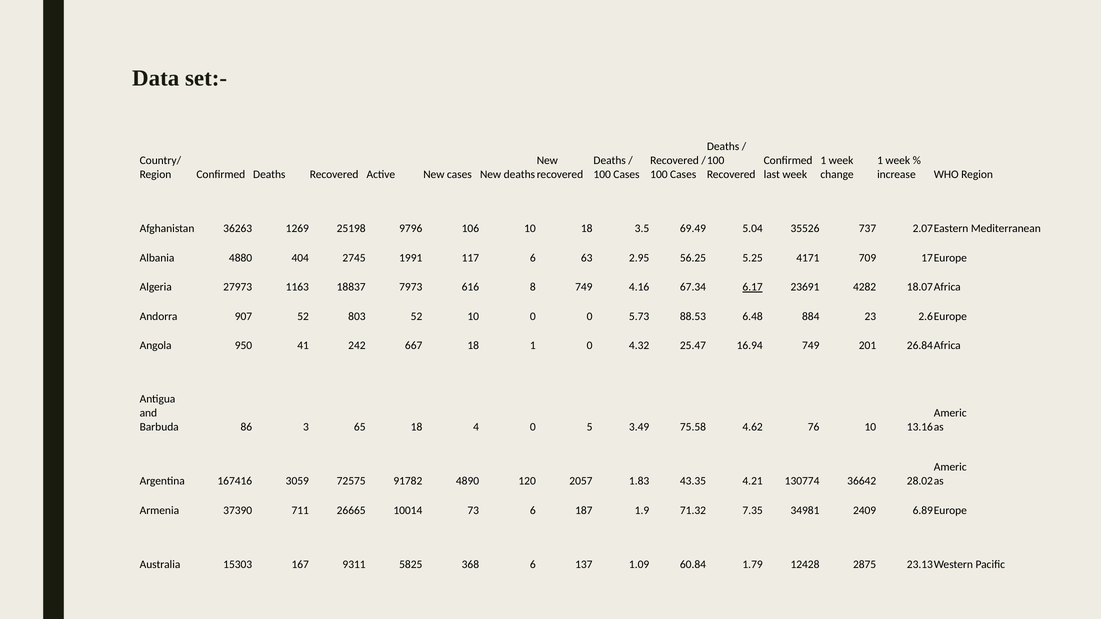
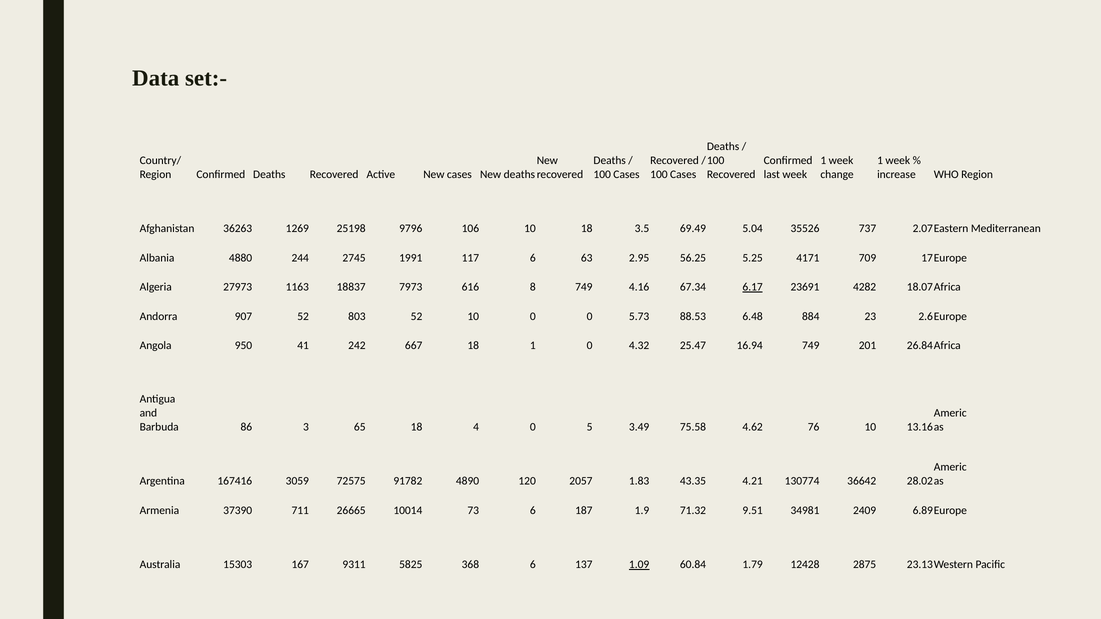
404: 404 -> 244 (300, 258)
7.35: 7.35 -> 9.51 (753, 511)
1.09 underline: none -> present (639, 565)
